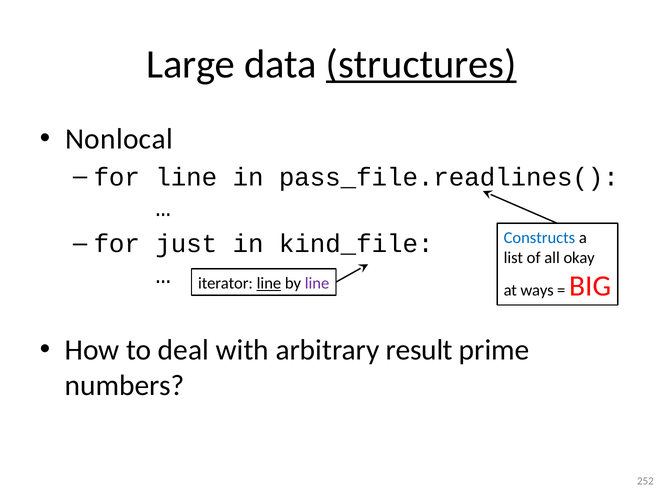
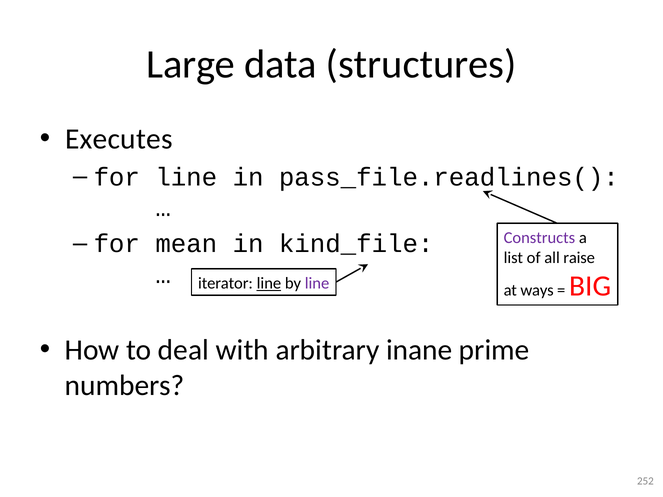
structures underline: present -> none (421, 64)
Nonlocal: Nonlocal -> Executes (119, 139)
just: just -> mean (186, 244)
Constructs colour: blue -> purple (539, 238)
okay: okay -> raise (579, 258)
result: result -> inane (419, 350)
